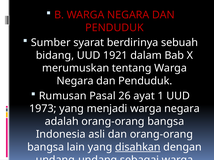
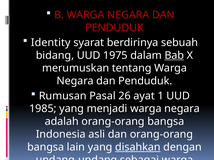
Sumber: Sumber -> Identity (51, 43)
1921: 1921 -> 1975 (115, 56)
Bab underline: none -> present (174, 56)
1973: 1973 -> 1985 (43, 109)
